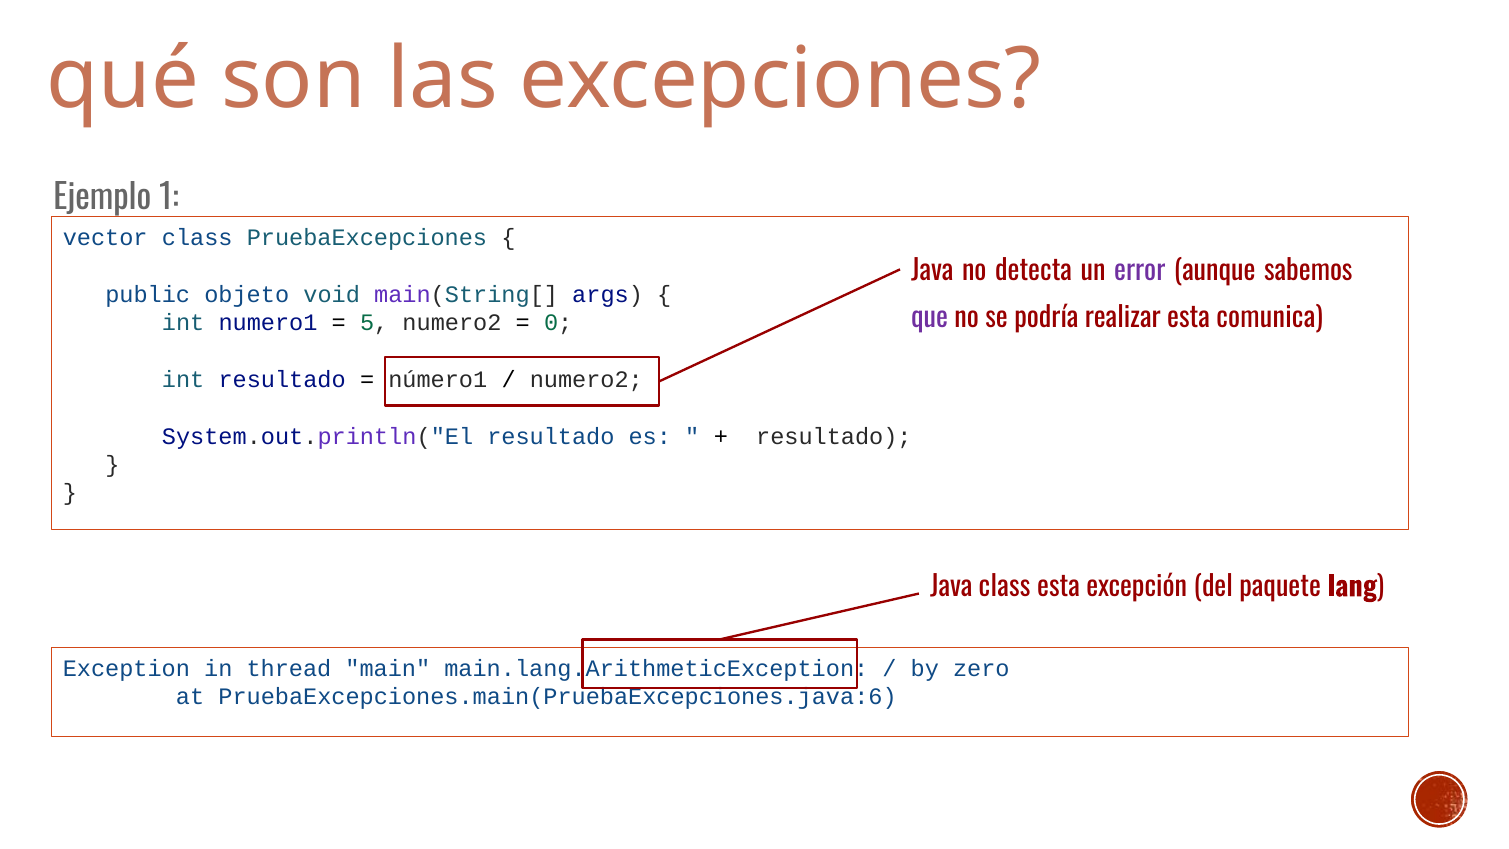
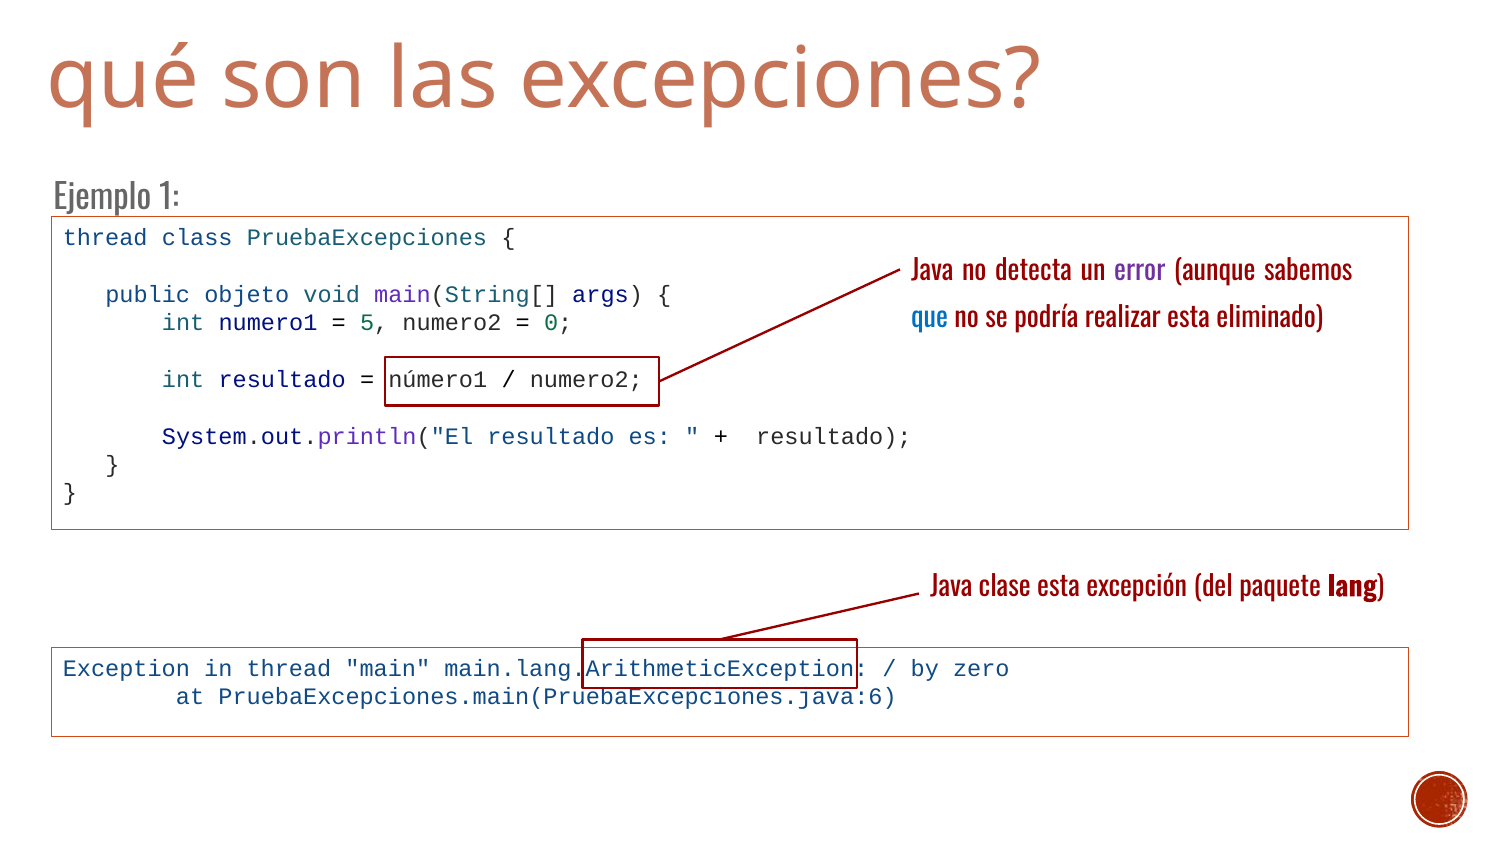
vector: vector -> thread (105, 238)
que colour: purple -> blue (930, 318)
comunica: comunica -> eliminado (1270, 318)
Java class: class -> clase (1005, 587)
